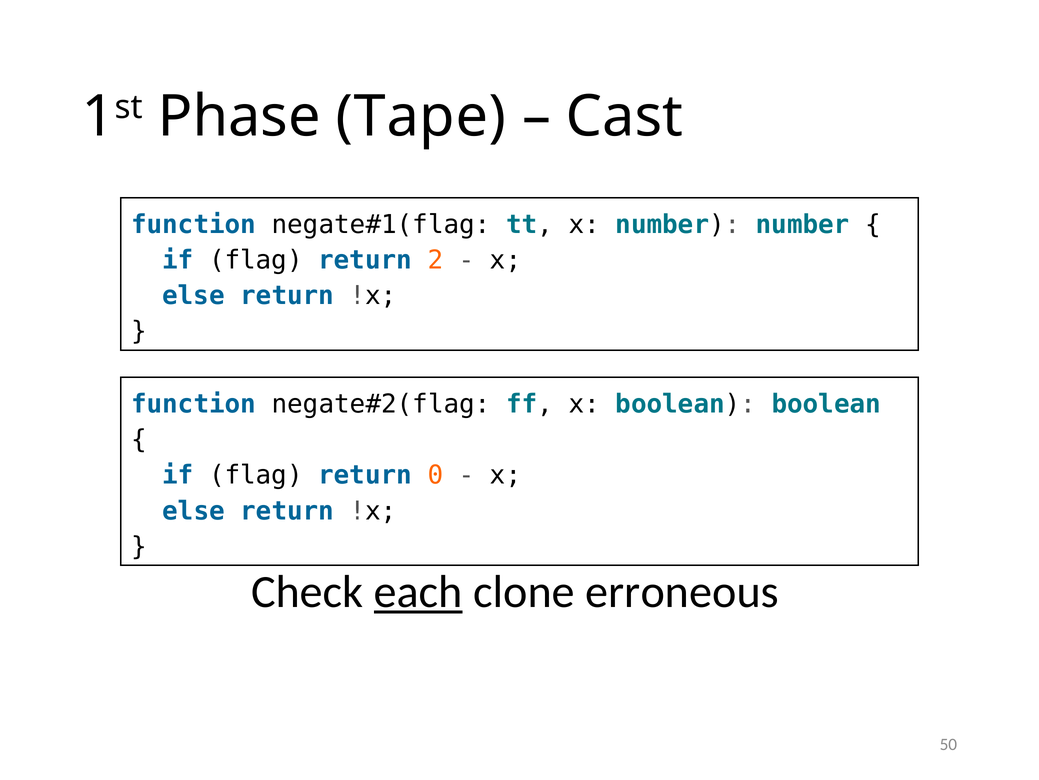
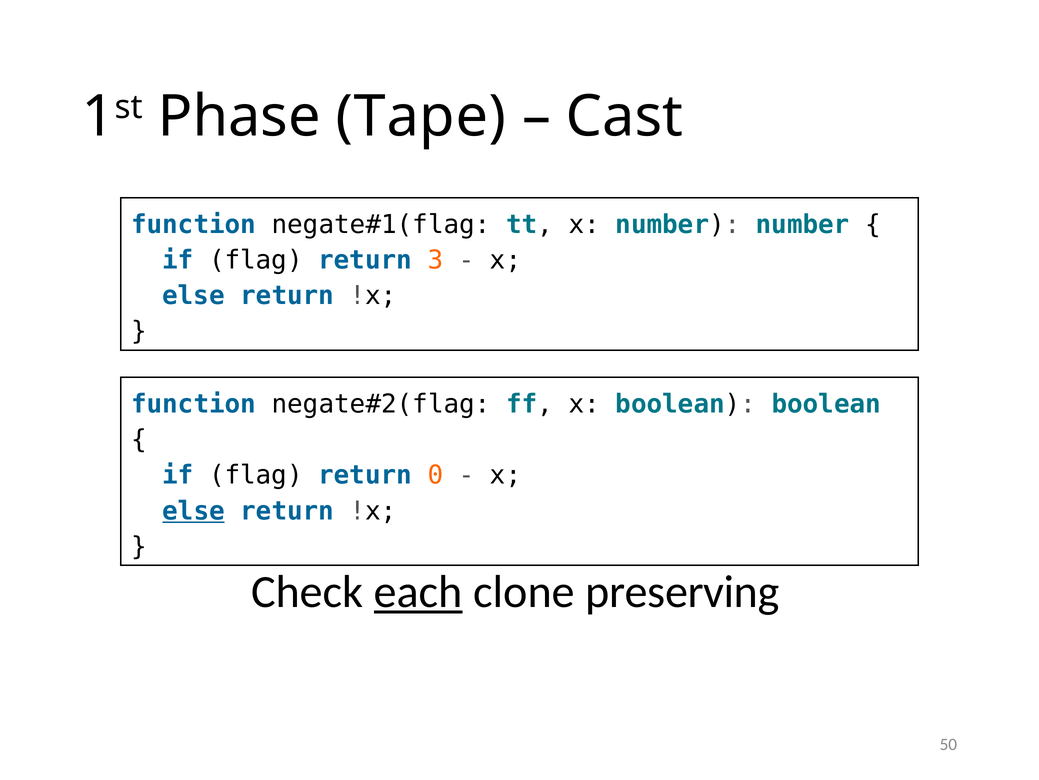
2: 2 -> 3 (435, 260)
else underline: none -> present (194, 510)
erroneous: erroneous -> preserving (682, 592)
